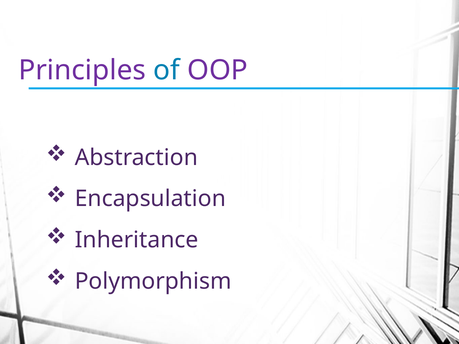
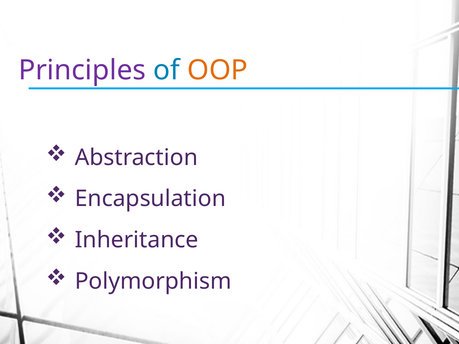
OOP colour: purple -> orange (218, 70)
